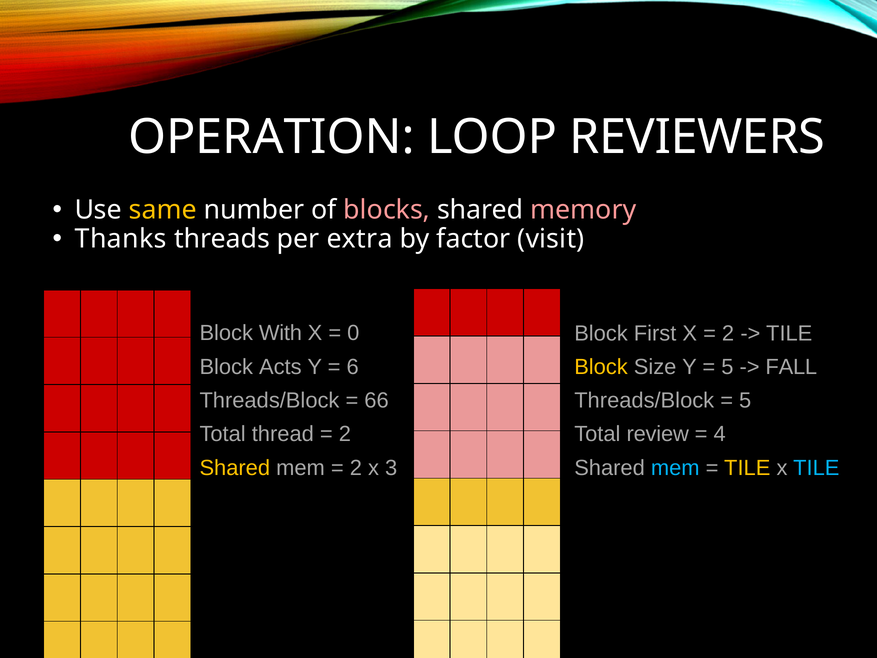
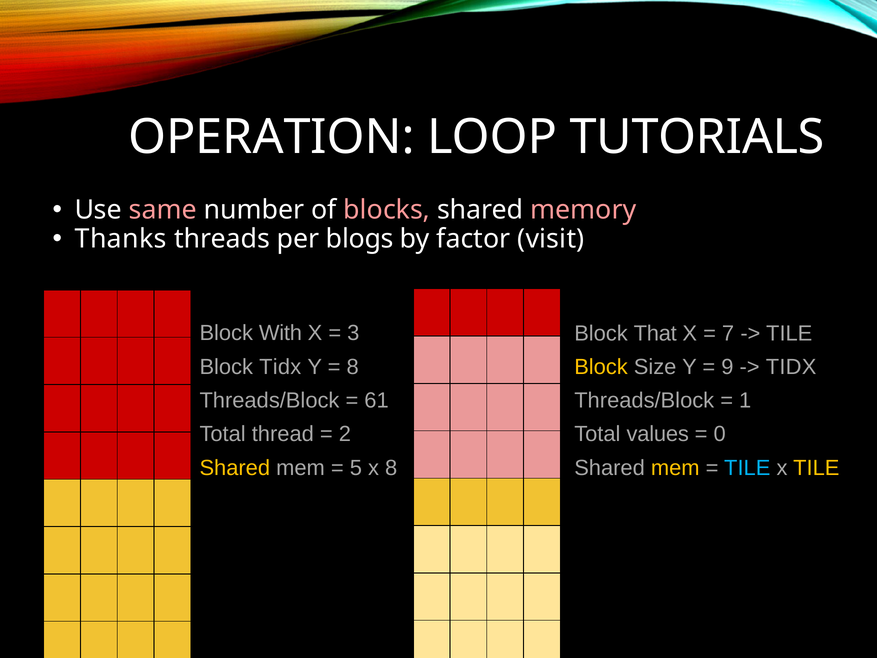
REVIEWERS: REVIEWERS -> TUTORIALS (697, 137)
same colour: yellow -> pink (163, 210)
extra: extra -> blogs (360, 239)
0: 0 -> 3 (353, 333)
First: First -> That (655, 333)
2: 2 -> 7 (728, 333)
Block Acts: Acts -> Tidx (280, 367)
6: 6 -> 8 (353, 367)
5: 5 -> 9 (727, 367)
FALL: FALL -> TIDX (791, 367)
66: 66 -> 61 (377, 400)
5: 5 -> 1 (745, 400)
review: review -> values (658, 434)
4: 4 -> 0 (720, 434)
2: 2 -> 5 (356, 468)
x 3: 3 -> 8 (391, 468)
mem colour: light blue -> yellow (675, 468)
TILE colour: yellow -> light blue (747, 468)
TILE colour: light blue -> yellow (816, 468)
